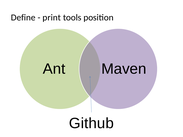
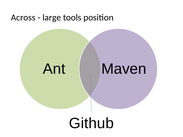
Define: Define -> Across (23, 18)
print: print -> large (52, 18)
